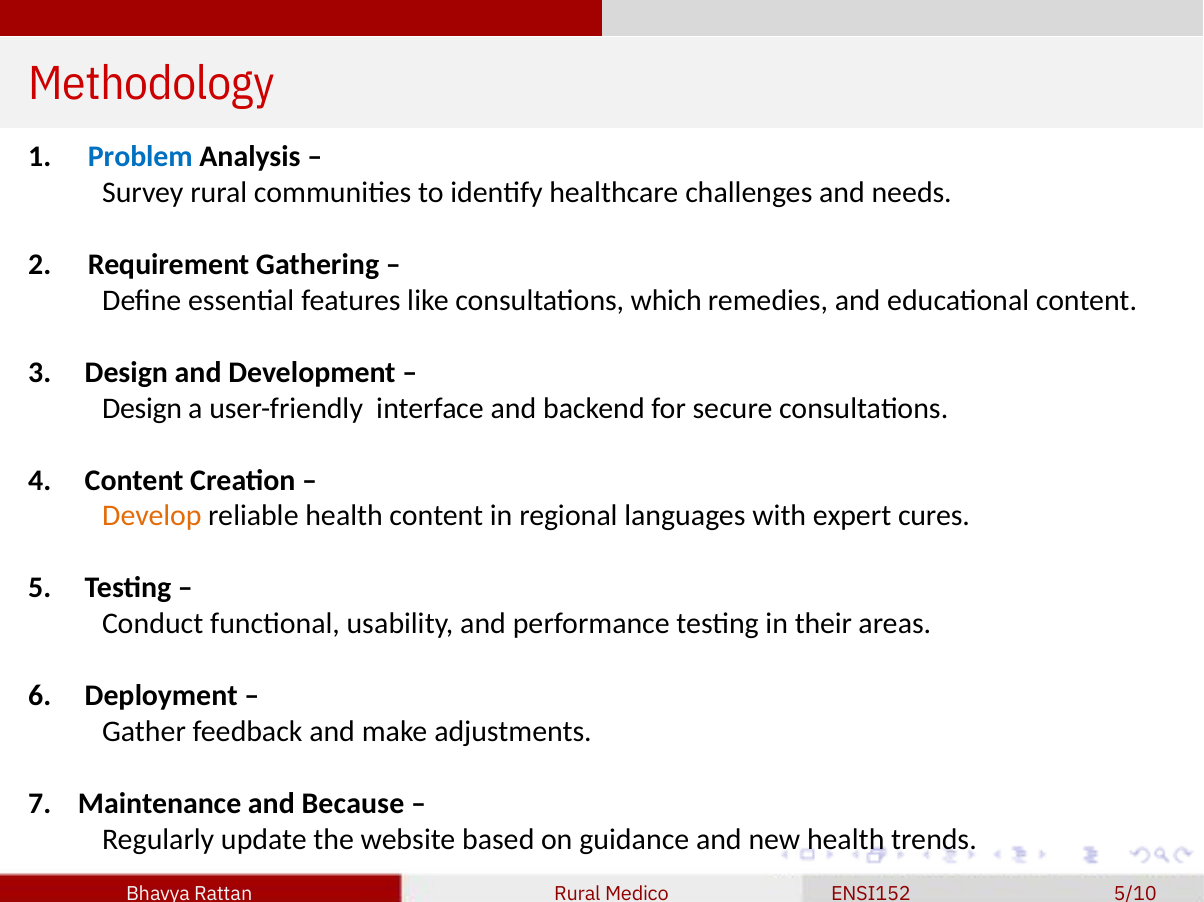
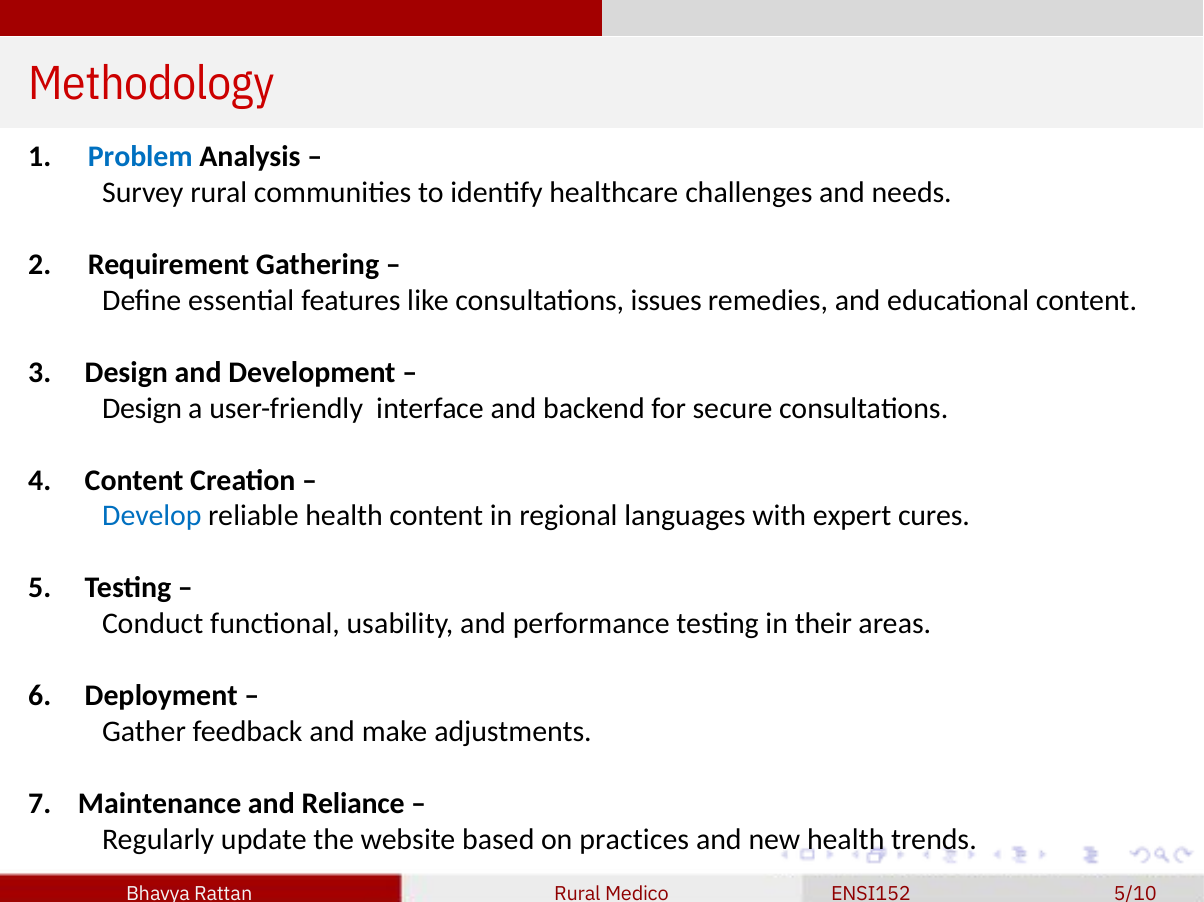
which: which -> issues (666, 301)
Develop colour: orange -> blue (152, 516)
Because: Because -> Reliance (353, 803)
guidance: guidance -> practices (634, 839)
